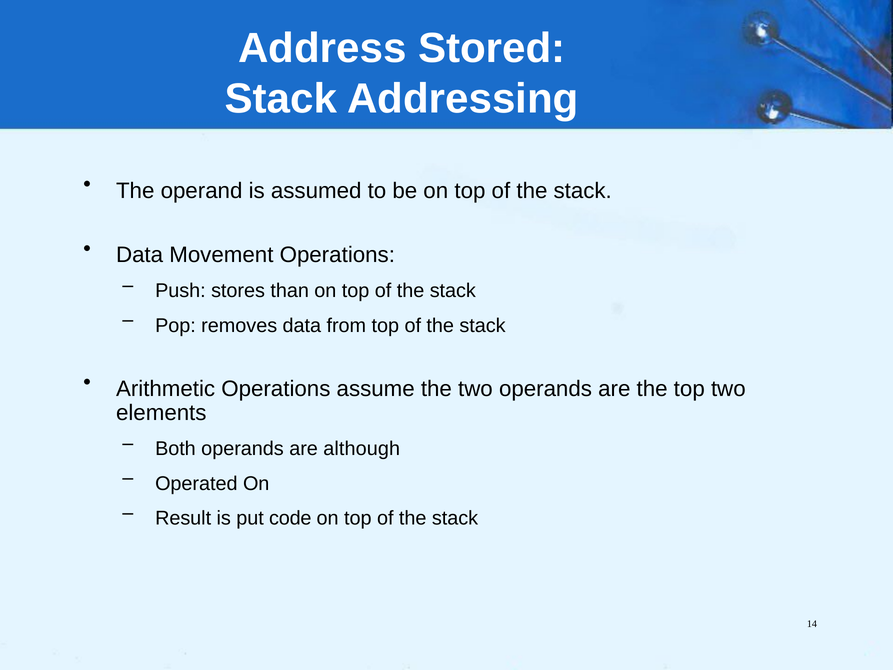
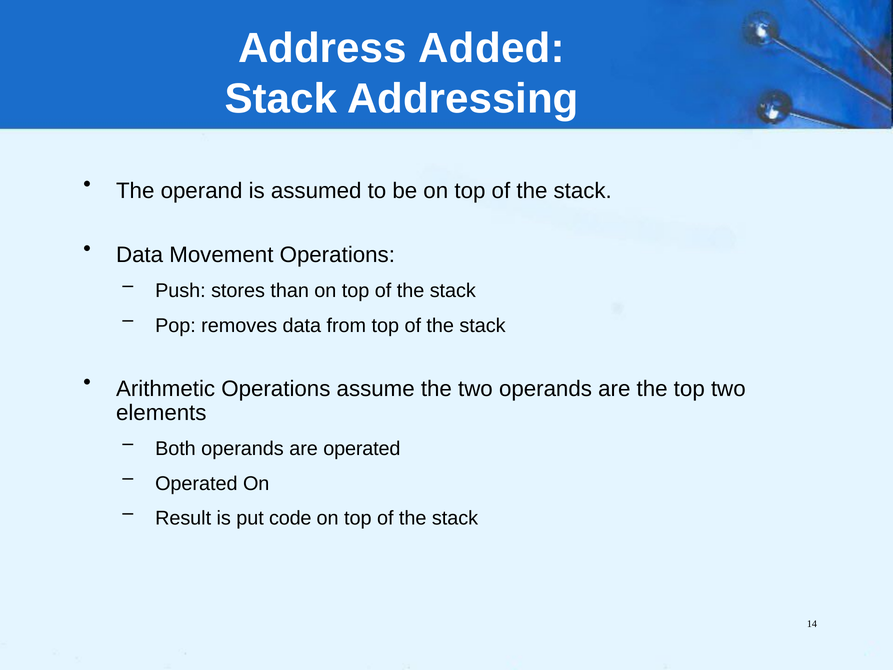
Stored: Stored -> Added (492, 48)
are although: although -> operated (362, 449)
